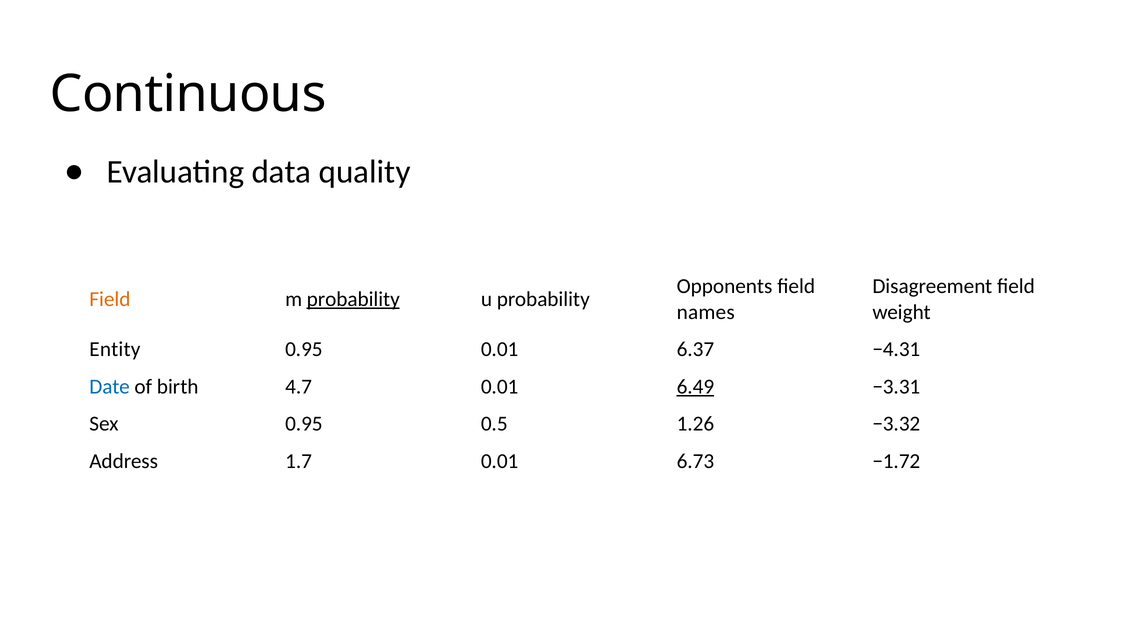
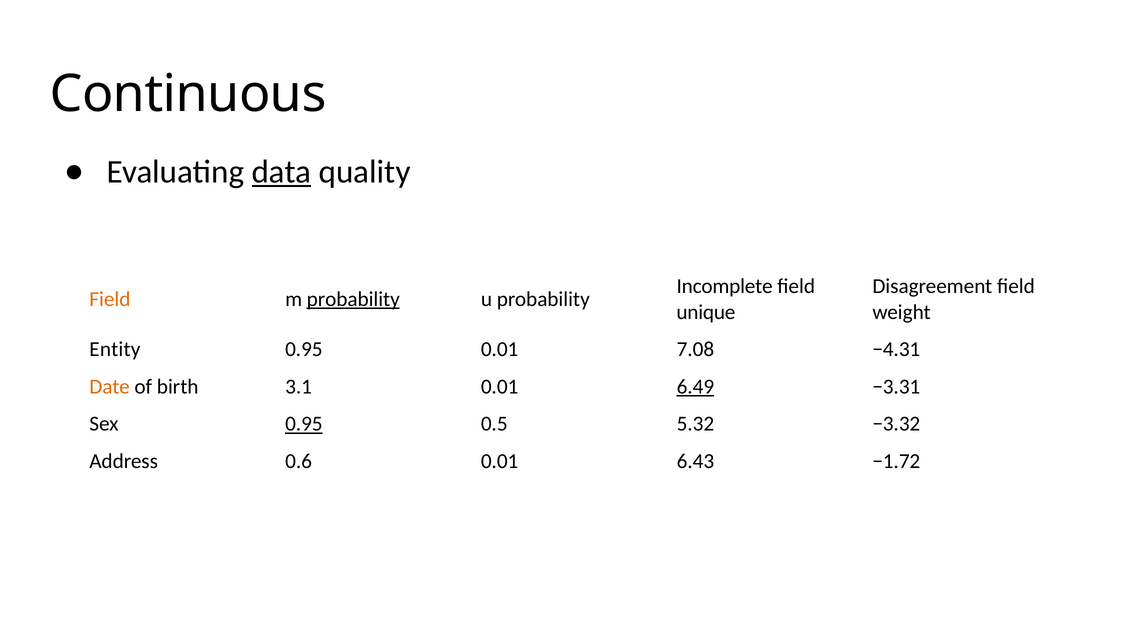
data underline: none -> present (282, 172)
Opponents: Opponents -> Incomplete (725, 286)
names: names -> unique (706, 312)
6.37: 6.37 -> 7.08 (695, 350)
Date colour: blue -> orange (110, 387)
4.7: 4.7 -> 3.1 (299, 387)
0.95 underline: none -> present (304, 424)
1.26: 1.26 -> 5.32 (695, 424)
1.7: 1.7 -> 0.6 (299, 462)
6.73: 6.73 -> 6.43 (695, 462)
